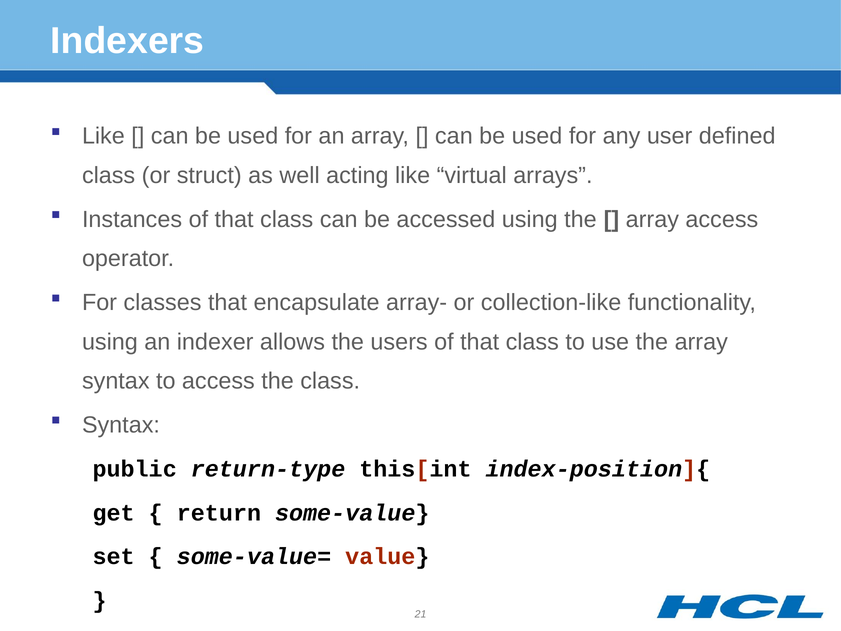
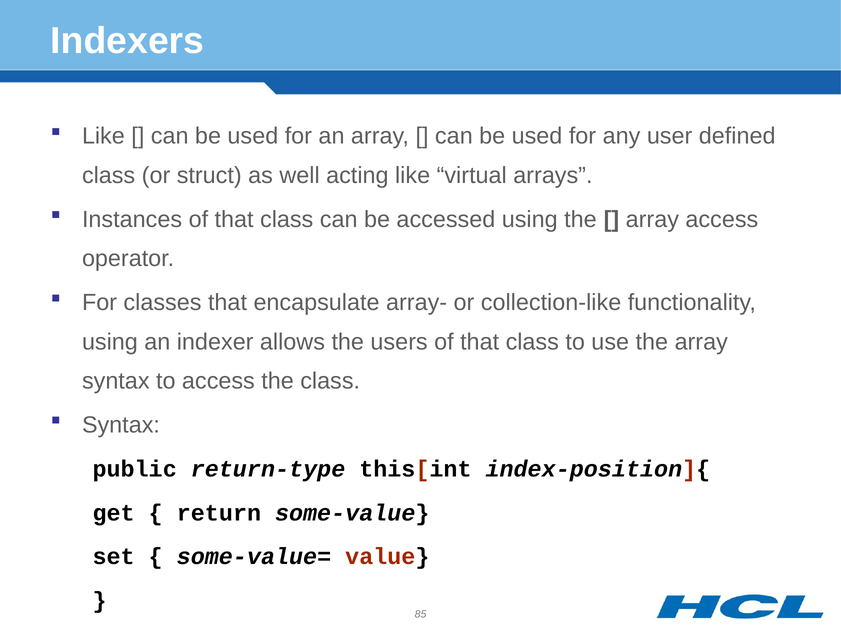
21: 21 -> 85 (421, 614)
